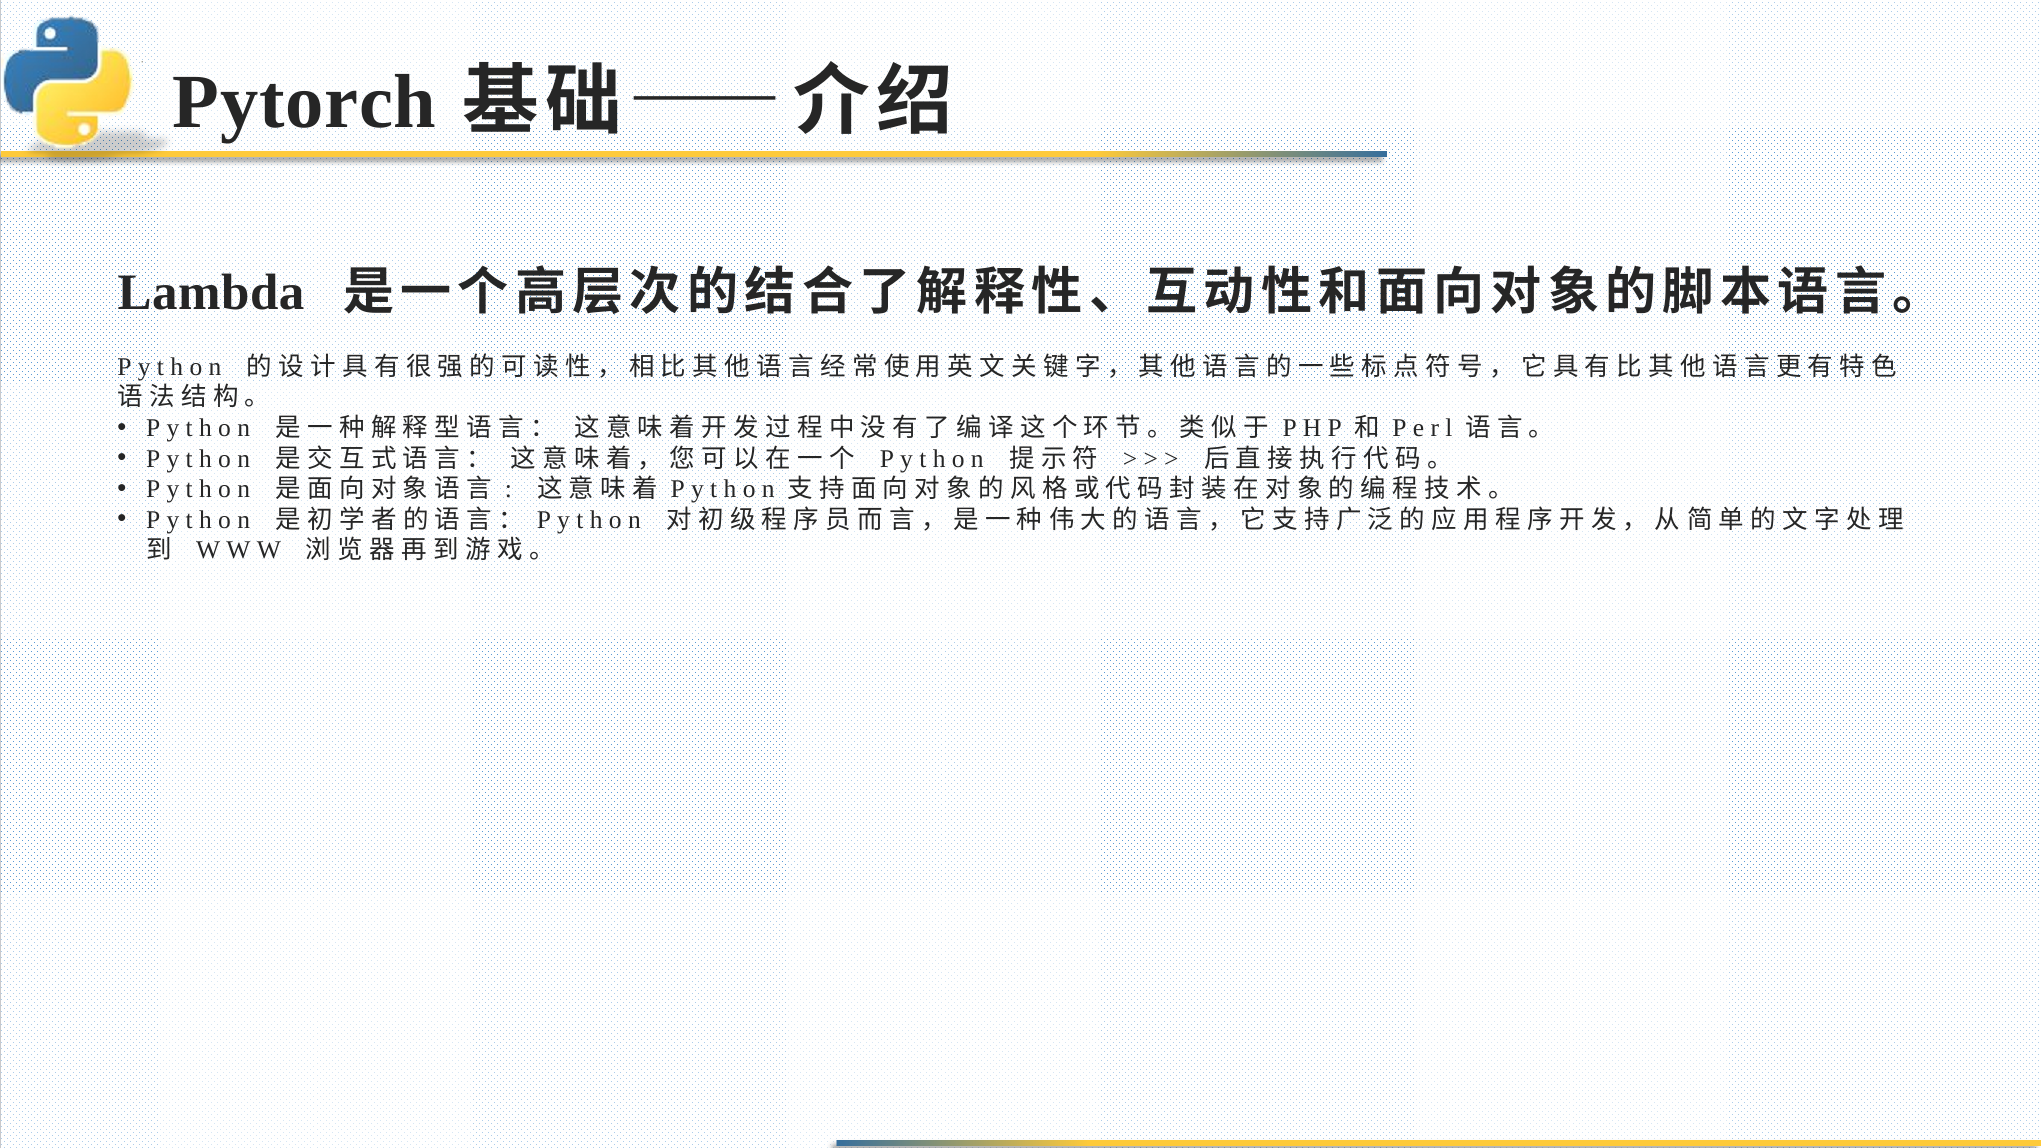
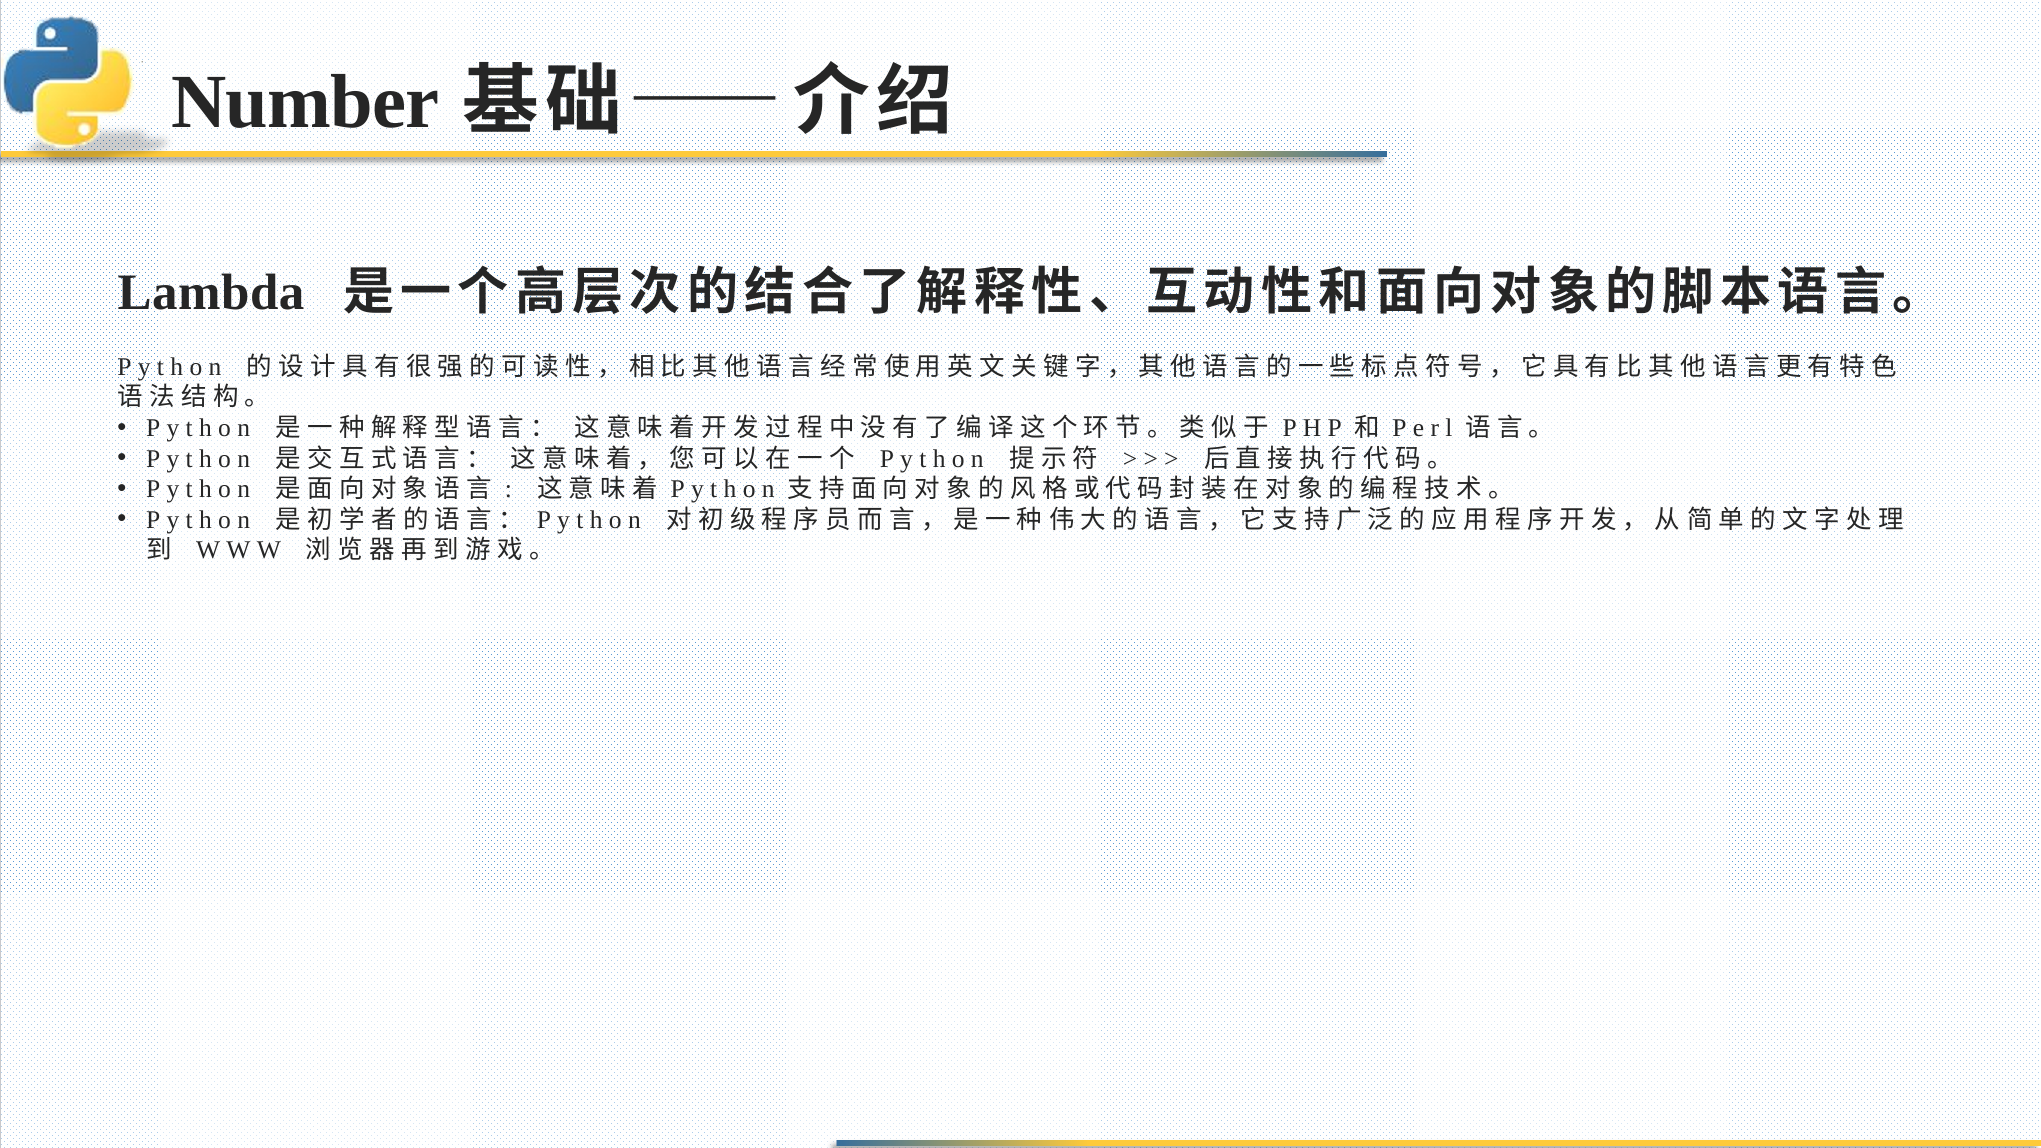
Pytorch: Pytorch -> Number (305, 102)
